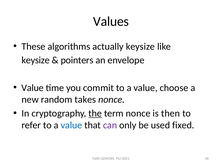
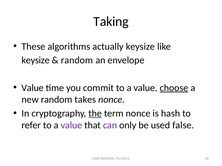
Values: Values -> Taking (111, 21)
pointers: pointers -> random (77, 60)
choose underline: none -> present (174, 88)
then: then -> hash (171, 114)
value colour: blue -> purple (71, 126)
fixed: fixed -> false (183, 126)
